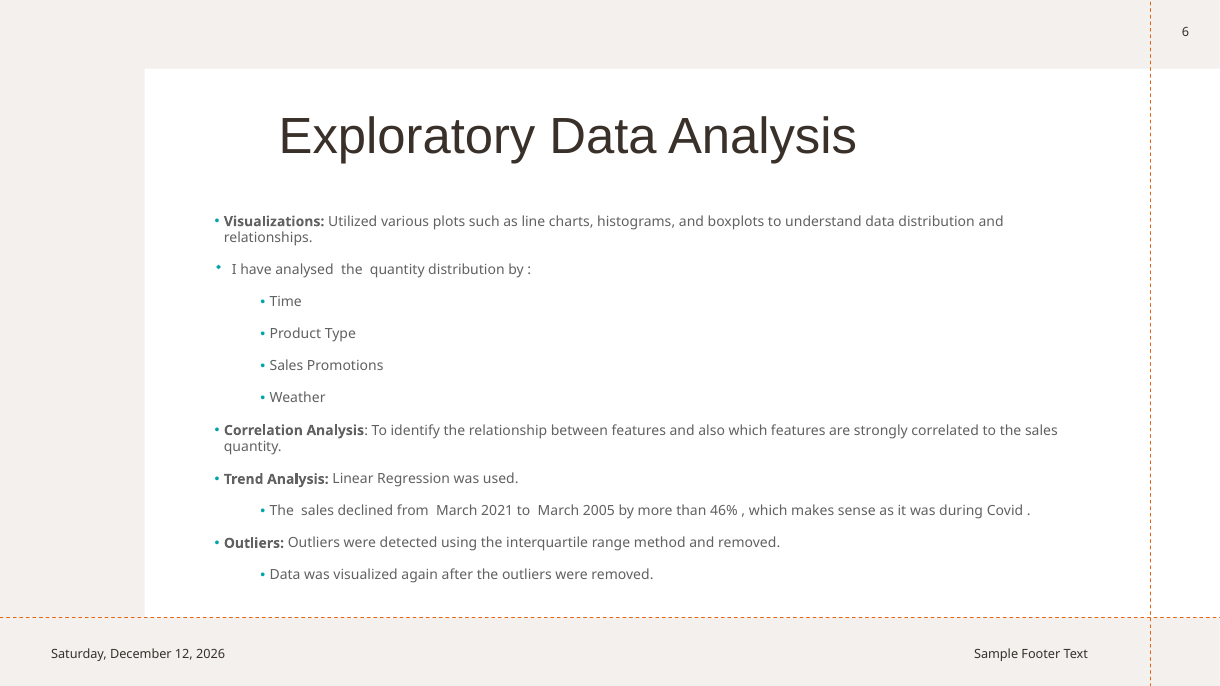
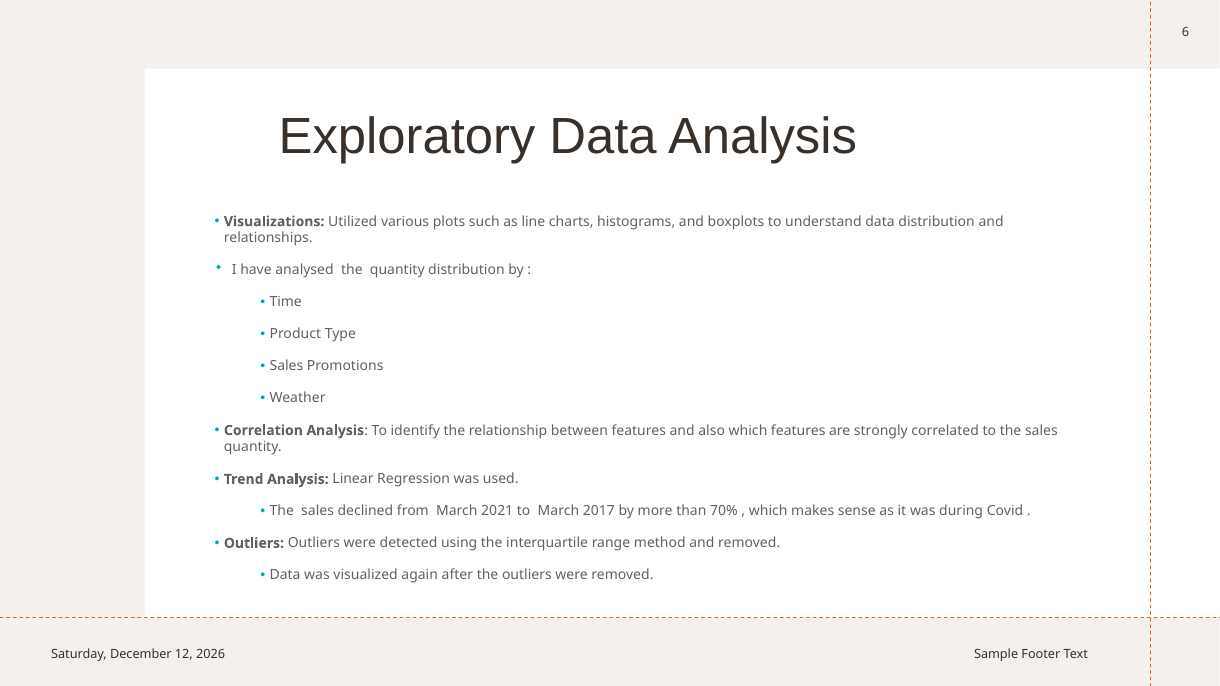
2005: 2005 -> 2017 (599, 511)
46%: 46% -> 70% (724, 511)
